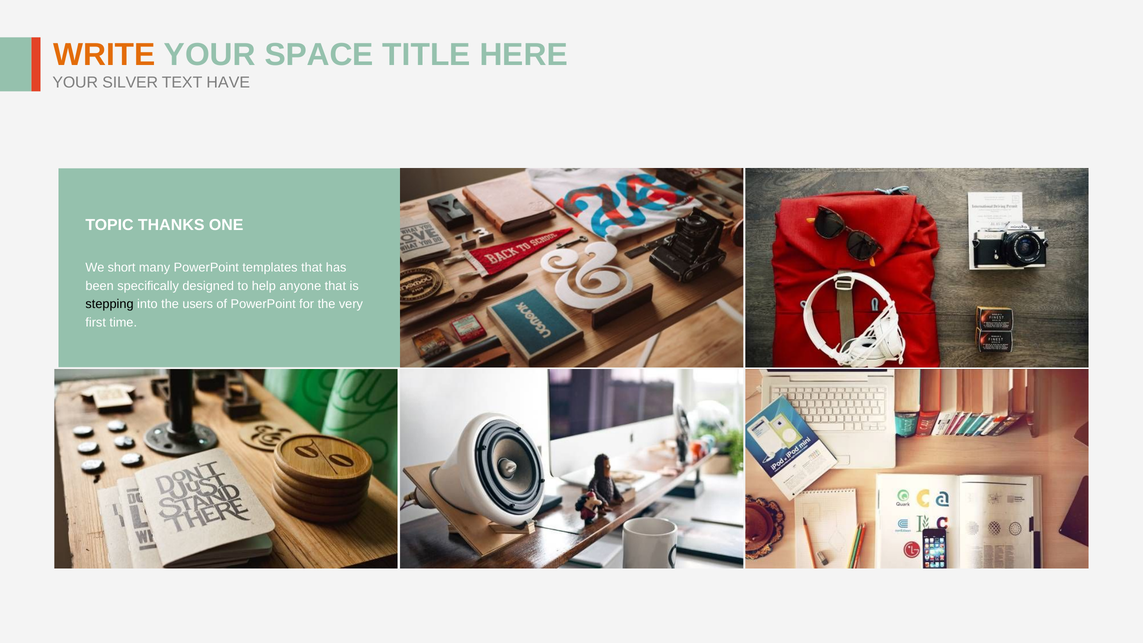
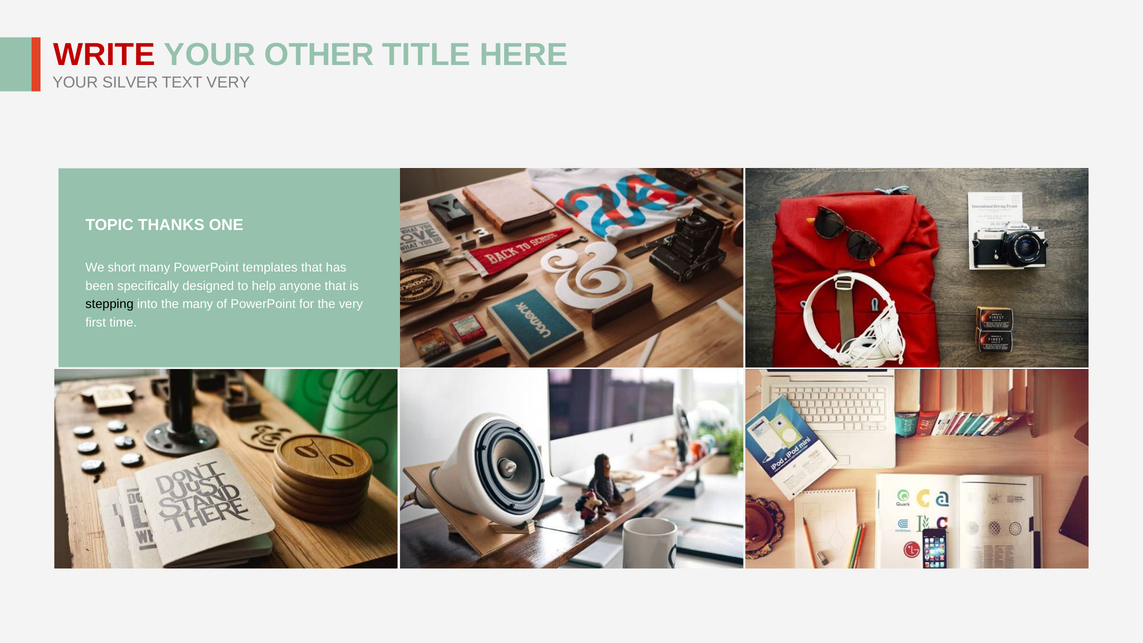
WRITE colour: orange -> red (104, 55)
SPACE: SPACE -> OTHER (319, 55)
TEXT HAVE: HAVE -> VERY (228, 83)
the users: users -> many (198, 304)
